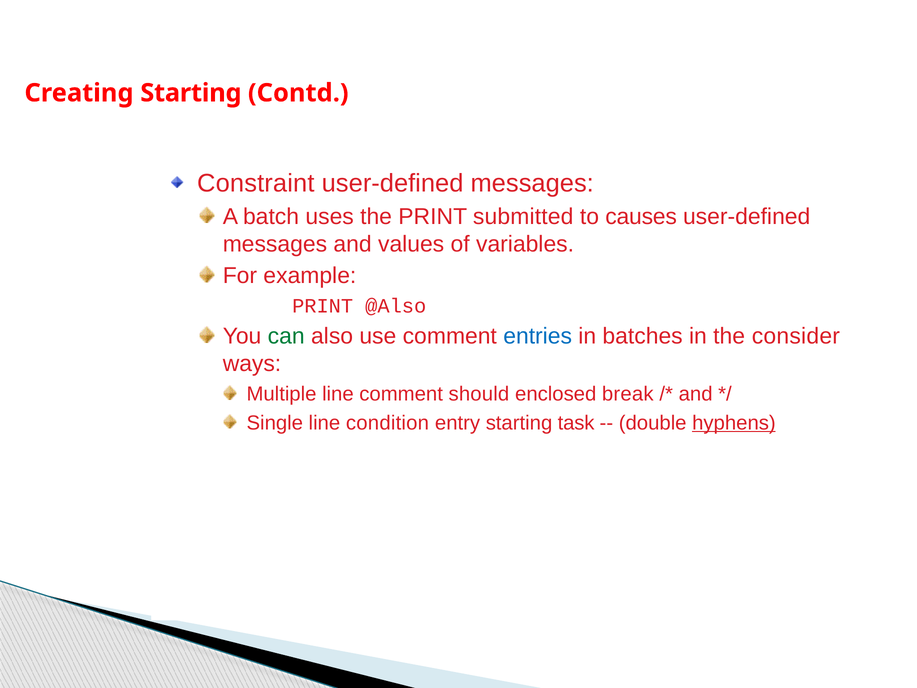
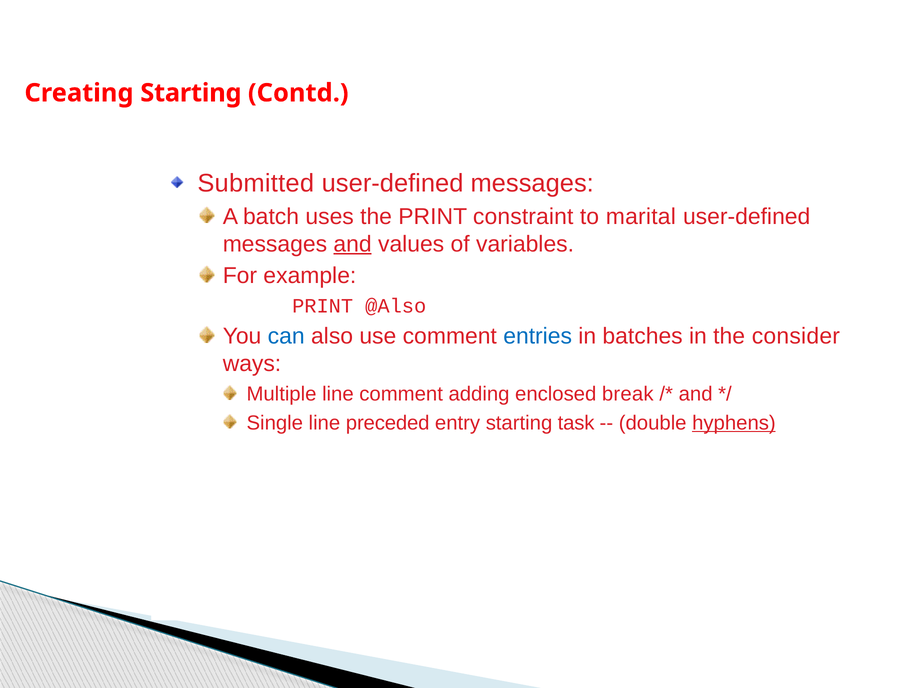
Constraint: Constraint -> Submitted (256, 183)
submitted: submitted -> constraint (523, 216)
causes: causes -> marital (641, 216)
and underline: none -> present (353, 244)
can colour: green -> blue (286, 336)
should: should -> adding (479, 394)
condition: condition -> preceded (388, 423)
